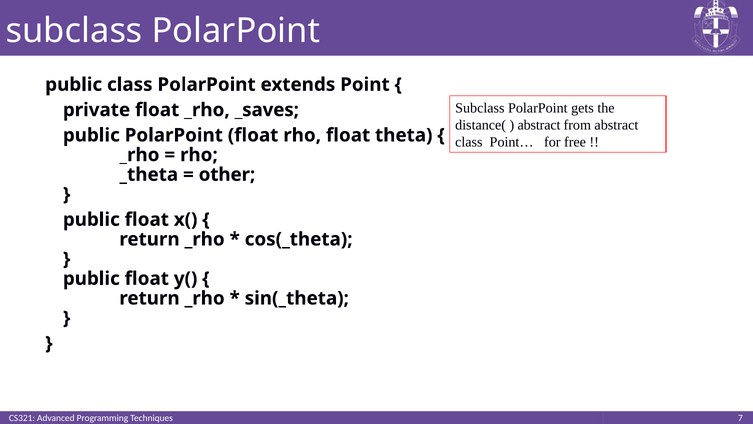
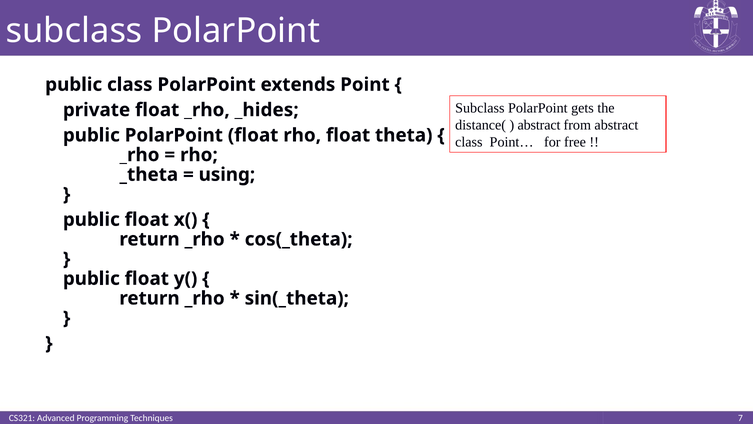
_saves: _saves -> _hides (267, 110)
other: other -> using (227, 174)
